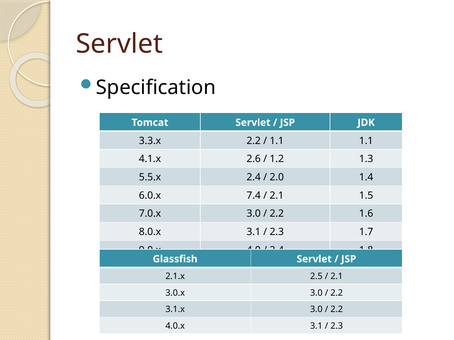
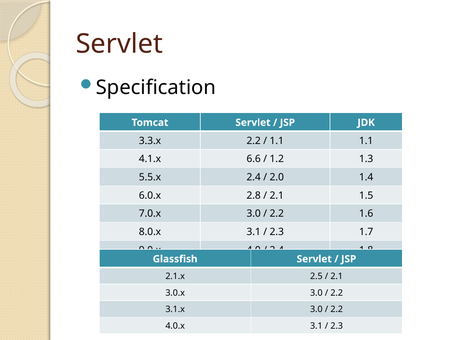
2.6: 2.6 -> 6.6 (254, 159)
7.4: 7.4 -> 2.8 (254, 196)
